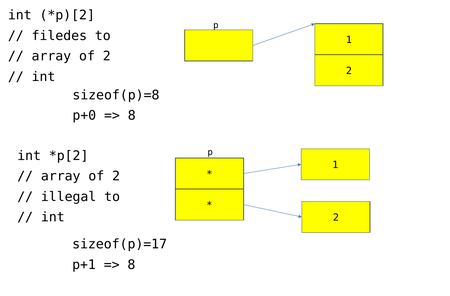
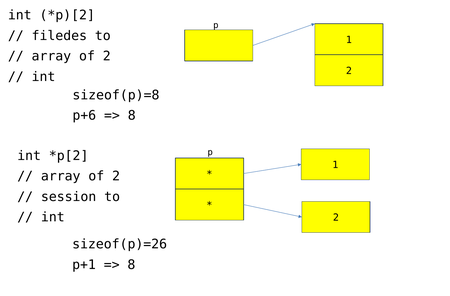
p+0: p+0 -> p+6 (84, 115)
illegal: illegal -> session (69, 196)
sizeof(p)=17: sizeof(p)=17 -> sizeof(p)=26 (120, 244)
